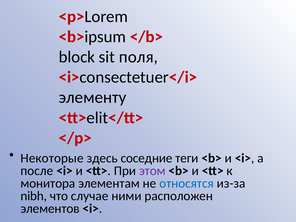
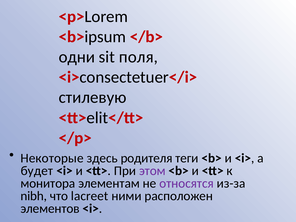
block: block -> одни (77, 57)
элементу: элементу -> стилевую (93, 97)
соседние: соседние -> родителя (147, 158)
после: после -> будет (37, 171)
относятся colour: blue -> purple (187, 183)
случае: случае -> lacreet (90, 196)
